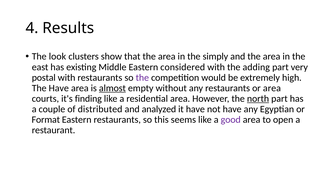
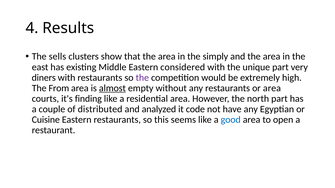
look: look -> sells (57, 57)
adding: adding -> unique (256, 67)
postal: postal -> diners (44, 78)
The Have: Have -> From (59, 88)
north underline: present -> none (258, 99)
it have: have -> code (195, 109)
Format: Format -> Cuisine (46, 120)
good colour: purple -> blue (231, 120)
